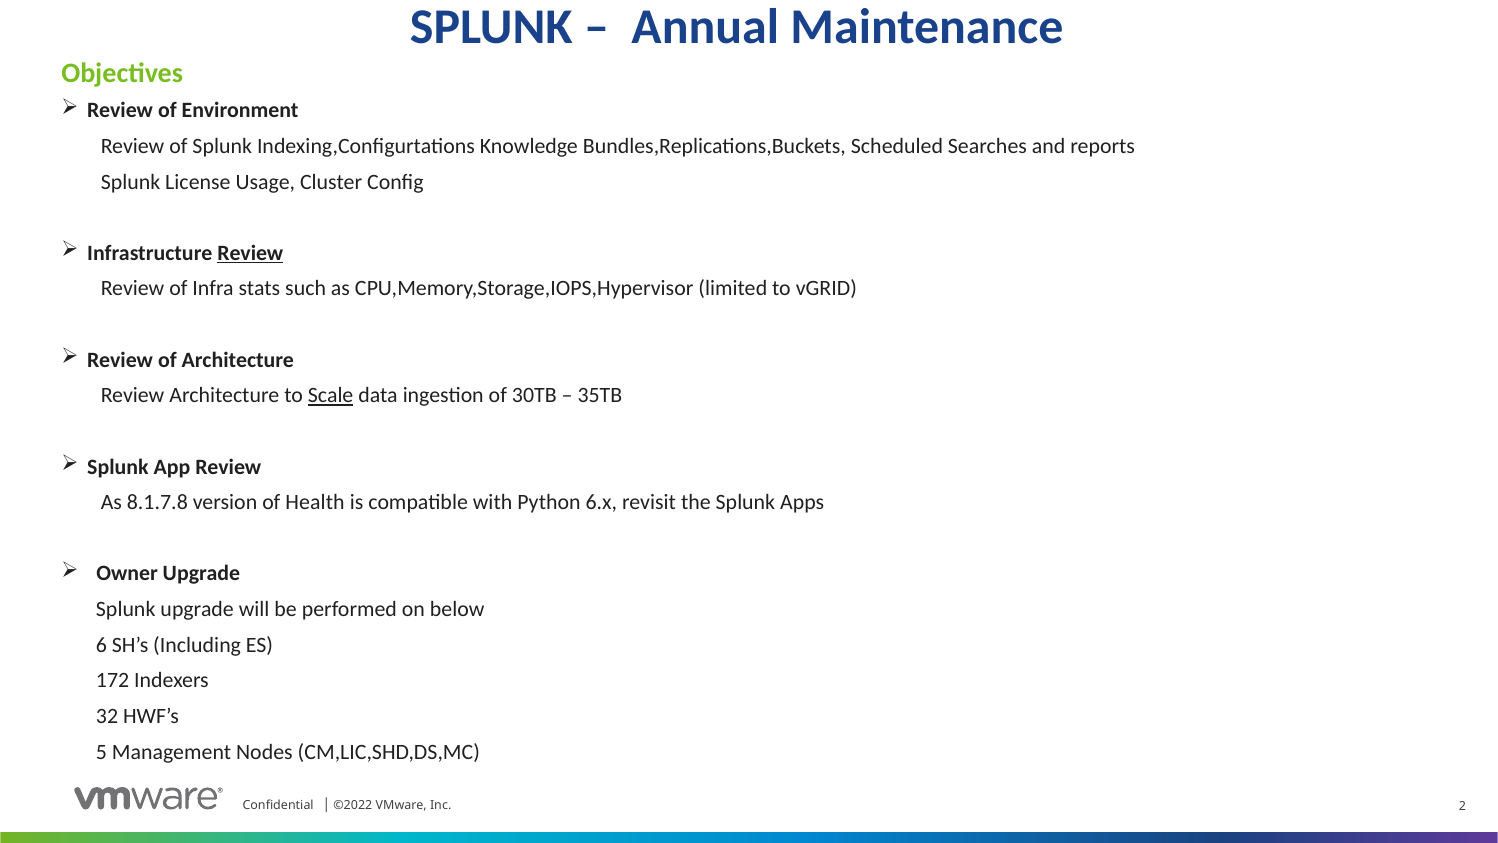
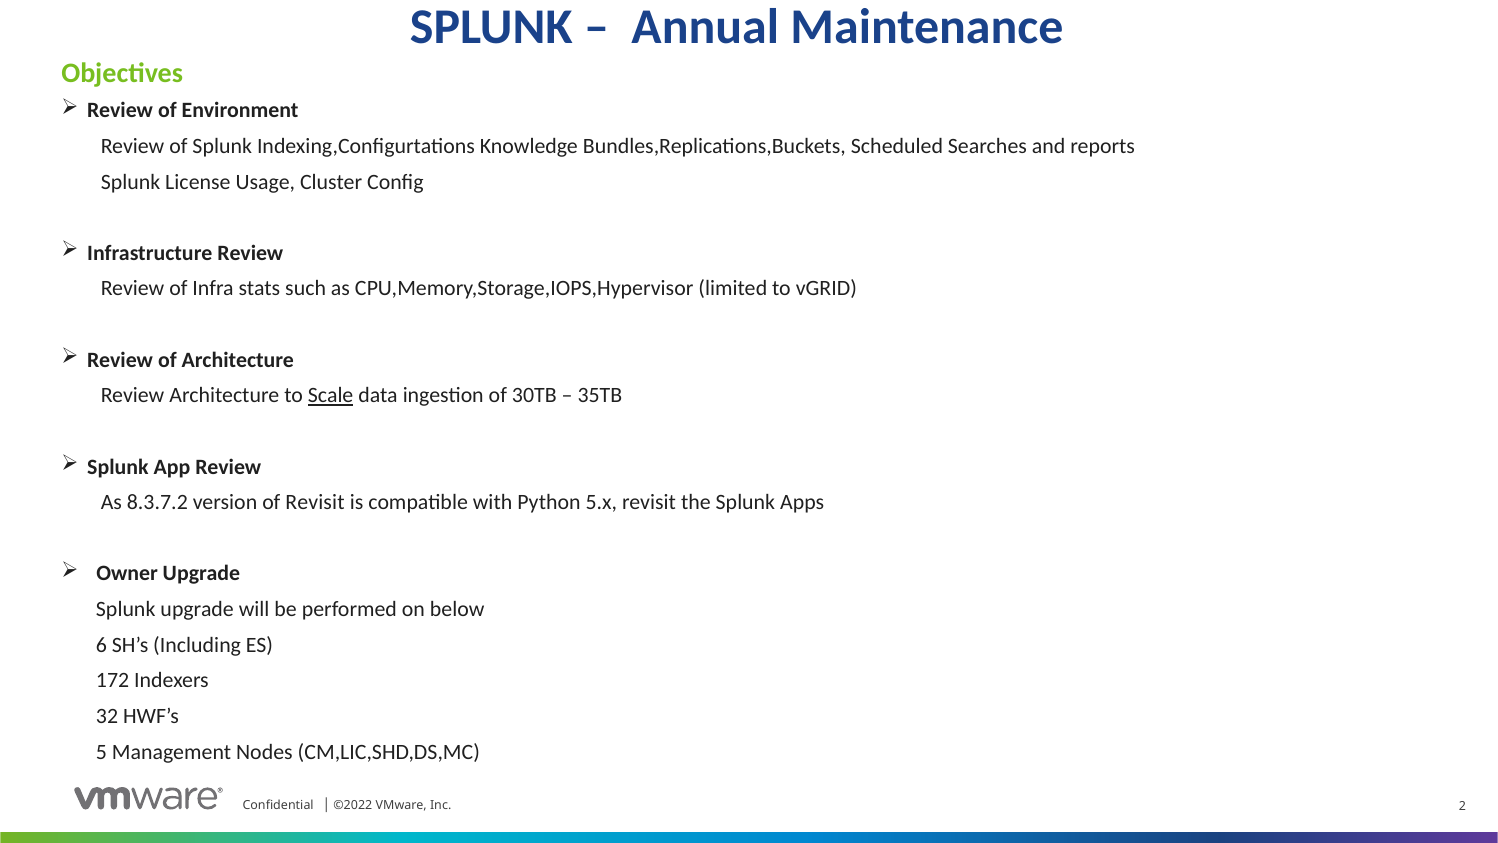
Review underline: present -> none (250, 253)
8.1.7.8: 8.1.7.8 -> 8.3.7.2 (157, 502)
of Health: Health -> Revisit (315, 502)
6.x: 6.x -> 5.x (601, 502)
